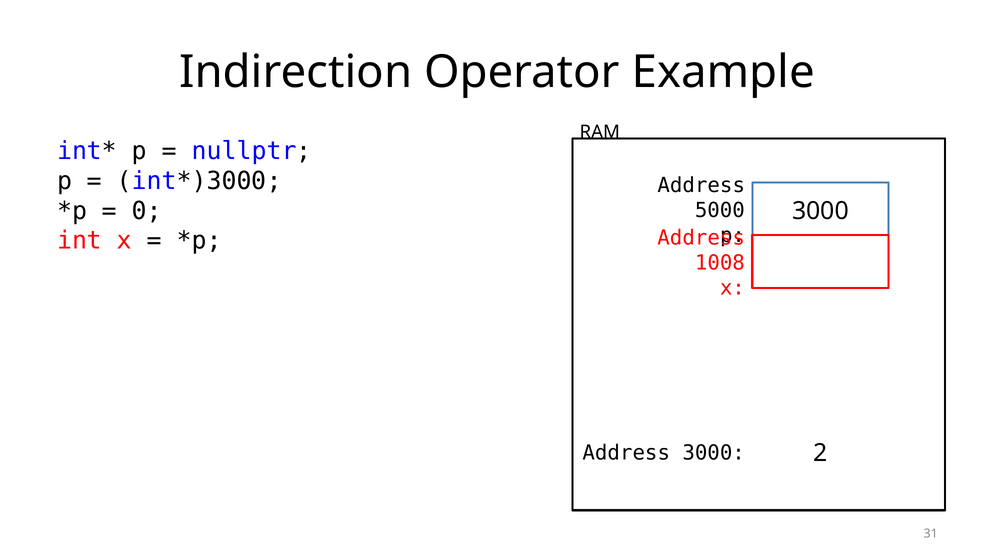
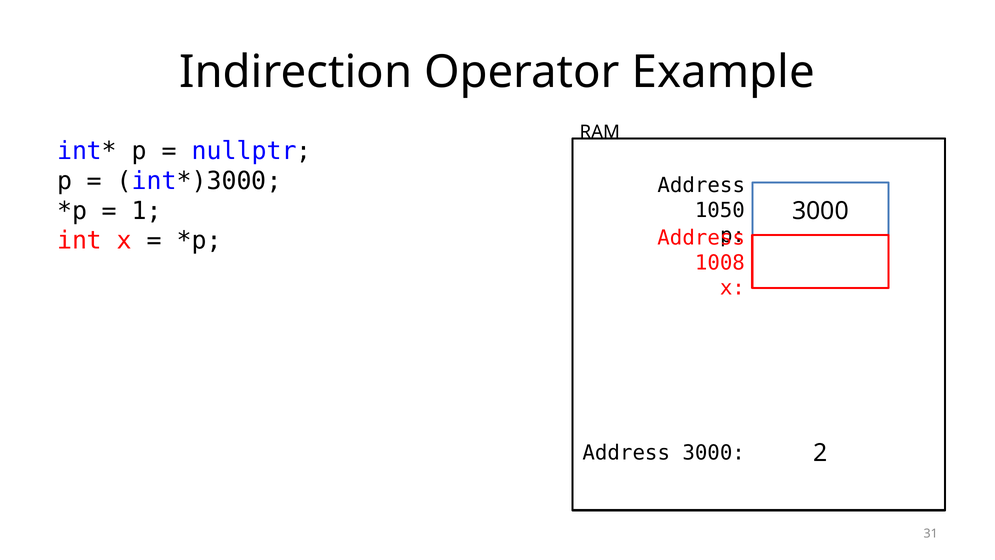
0: 0 -> 1 (147, 211)
5000: 5000 -> 1050 (720, 210)
